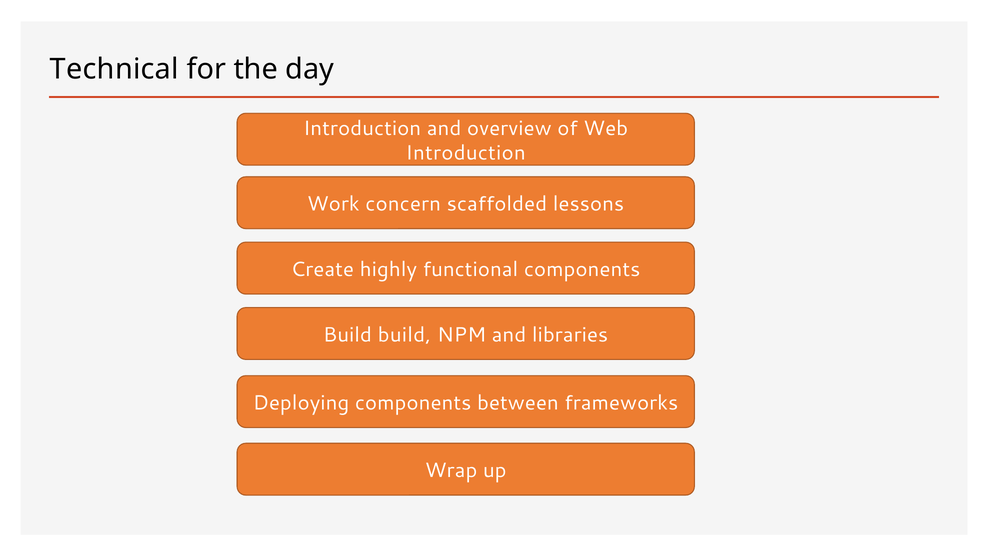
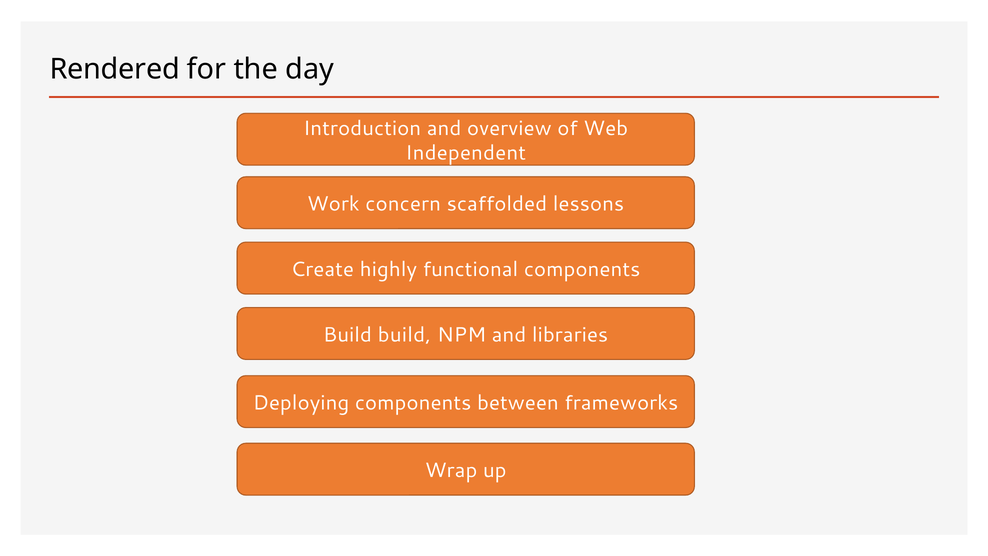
Technical: Technical -> Rendered (115, 69)
Introduction: Introduction -> Independent (466, 153)
